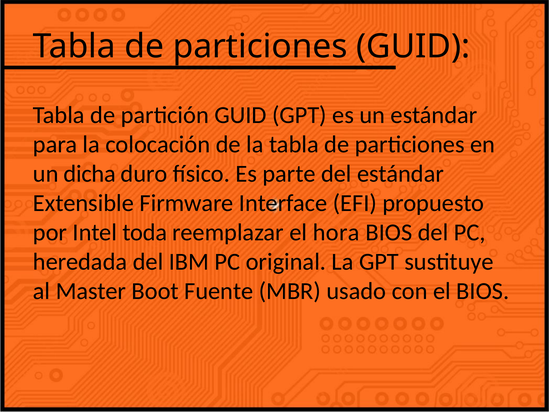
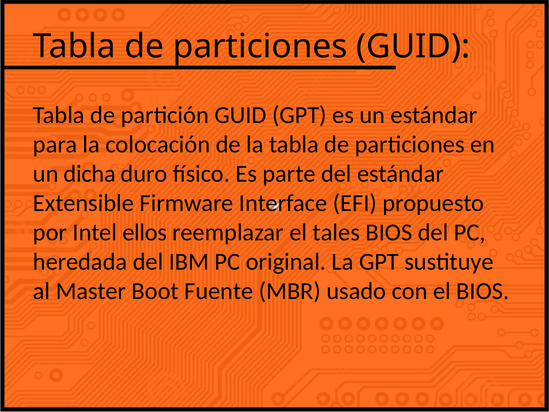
toda: toda -> ellos (145, 232)
hora: hora -> tales (336, 232)
